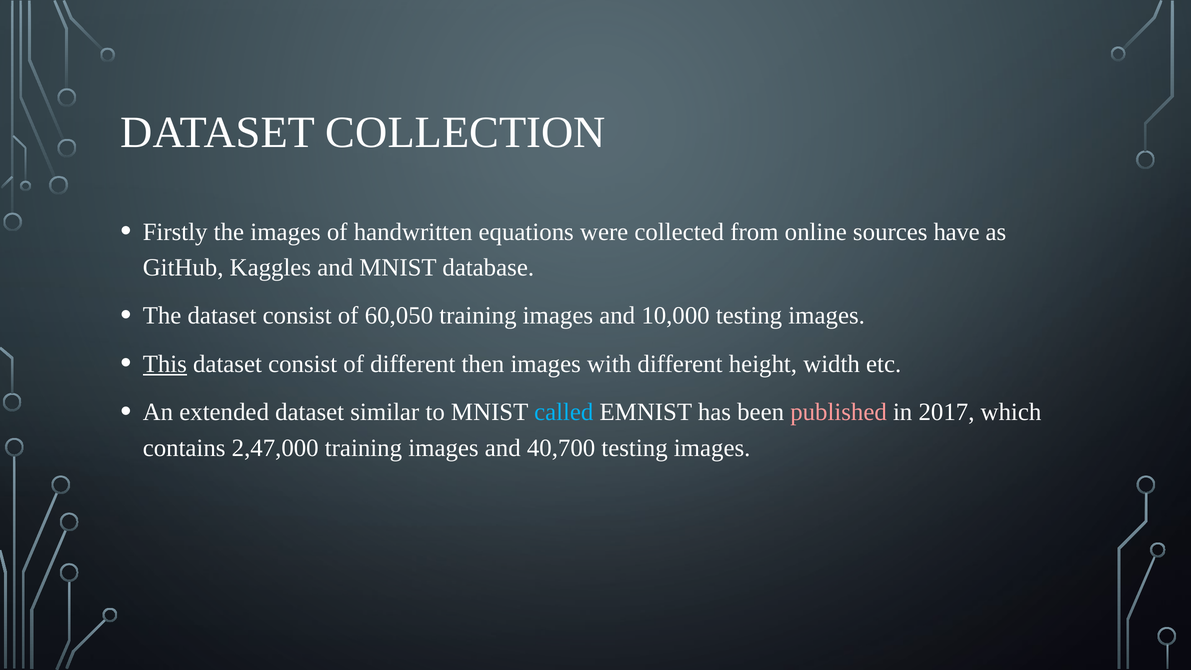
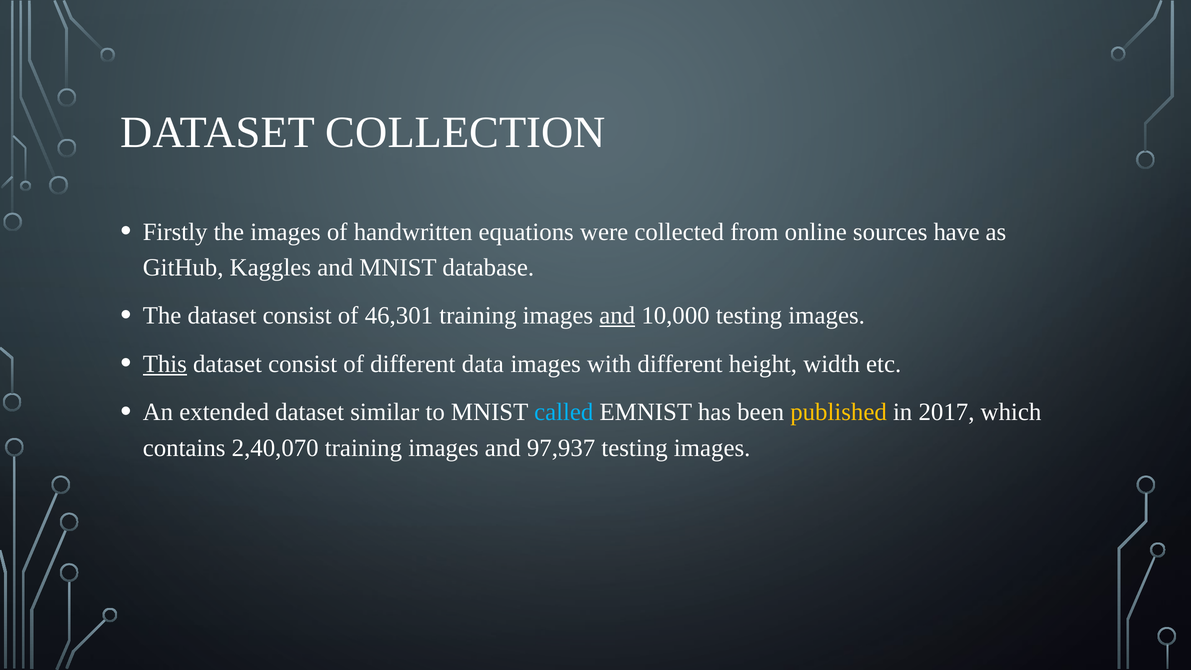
60,050: 60,050 -> 46,301 (399, 316)
and underline: none -> present (617, 316)
then: then -> data (483, 364)
published colour: pink -> yellow (839, 412)
2,47,000: 2,47,000 -> 2,40,070 (275, 448)
40,700: 40,700 -> 97,937 (561, 448)
